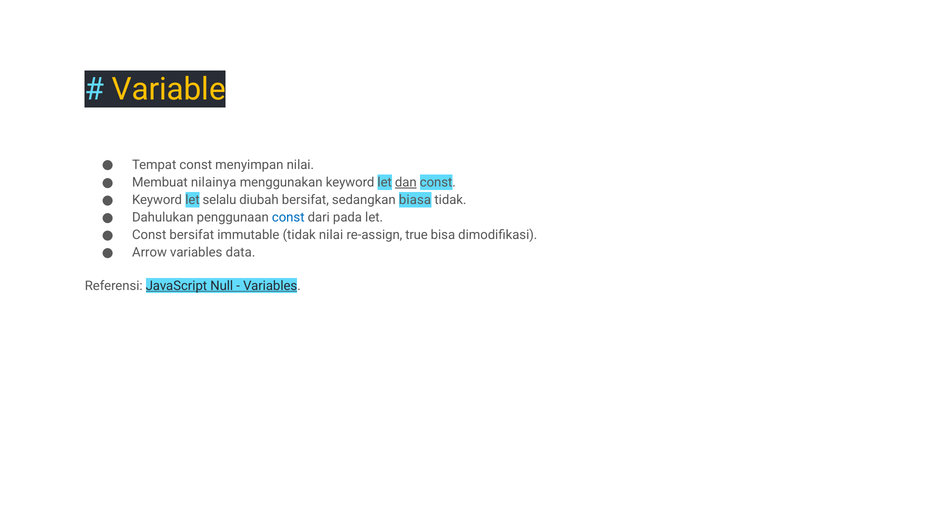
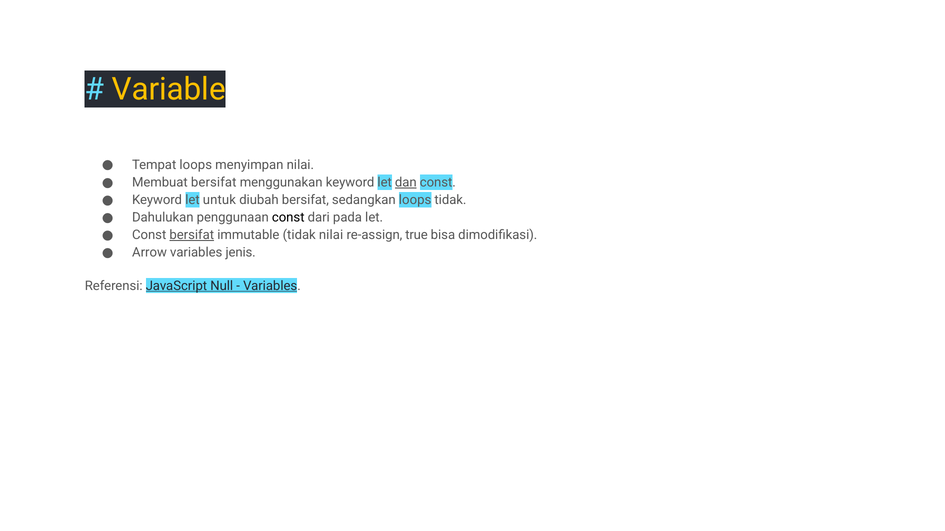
Tempat const: const -> loops (196, 165)
Membuat nilainya: nilainya -> bersifat (214, 182)
selalu: selalu -> untuk (219, 200)
sedangkan biasa: biasa -> loops (415, 200)
const colour: blue -> black (288, 218)
bersifat underline: none -> present (192, 235)
data: data -> jenis (241, 253)
